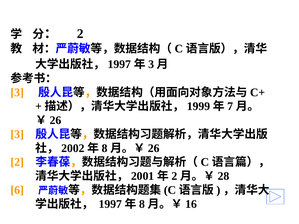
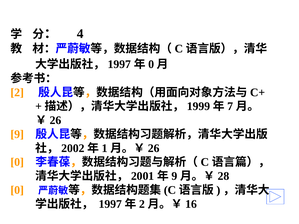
2: 2 -> 4 (80, 34)
3: 3 -> 0 (151, 64)
3: 3 -> 2 (17, 93)
3: 3 -> 9 (17, 134)
8: 8 -> 1 (105, 148)
2: 2 -> 0 (17, 162)
2: 2 -> 9 (174, 176)
6: 6 -> 0 (17, 190)
8: 8 -> 2 (142, 204)
